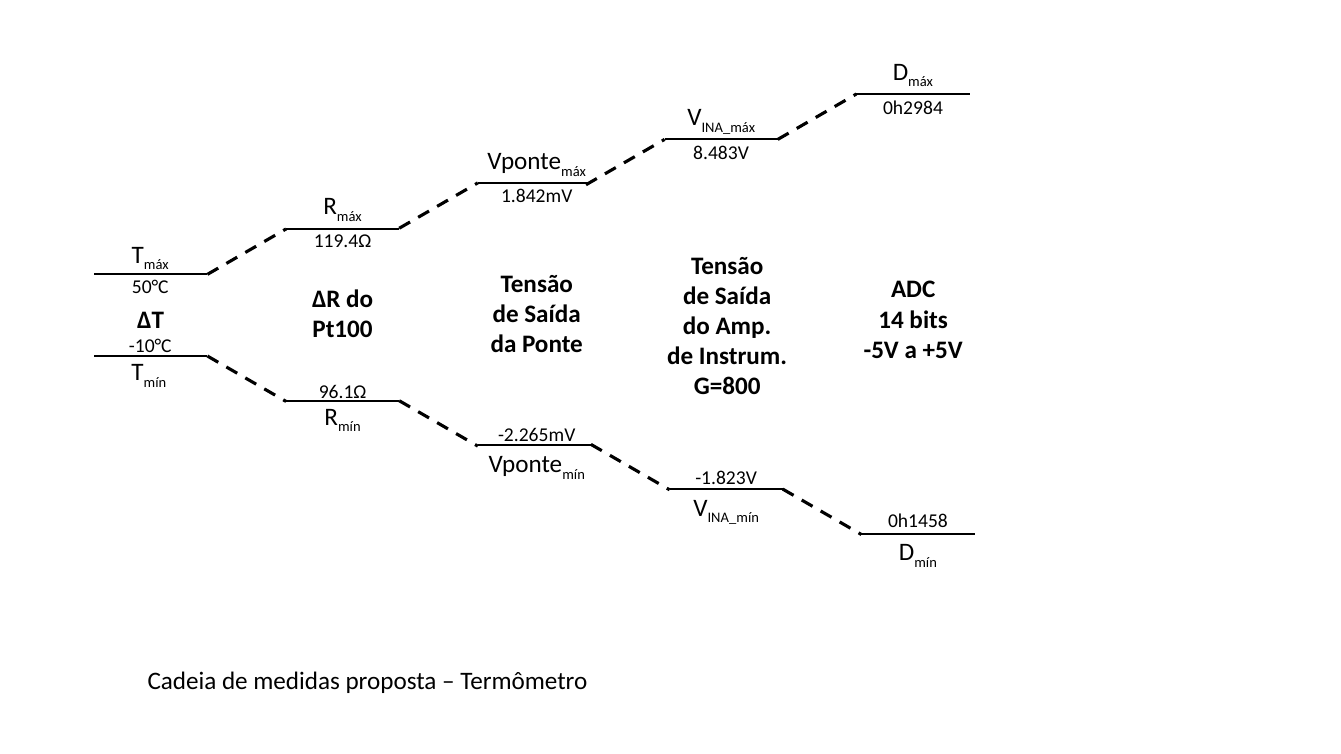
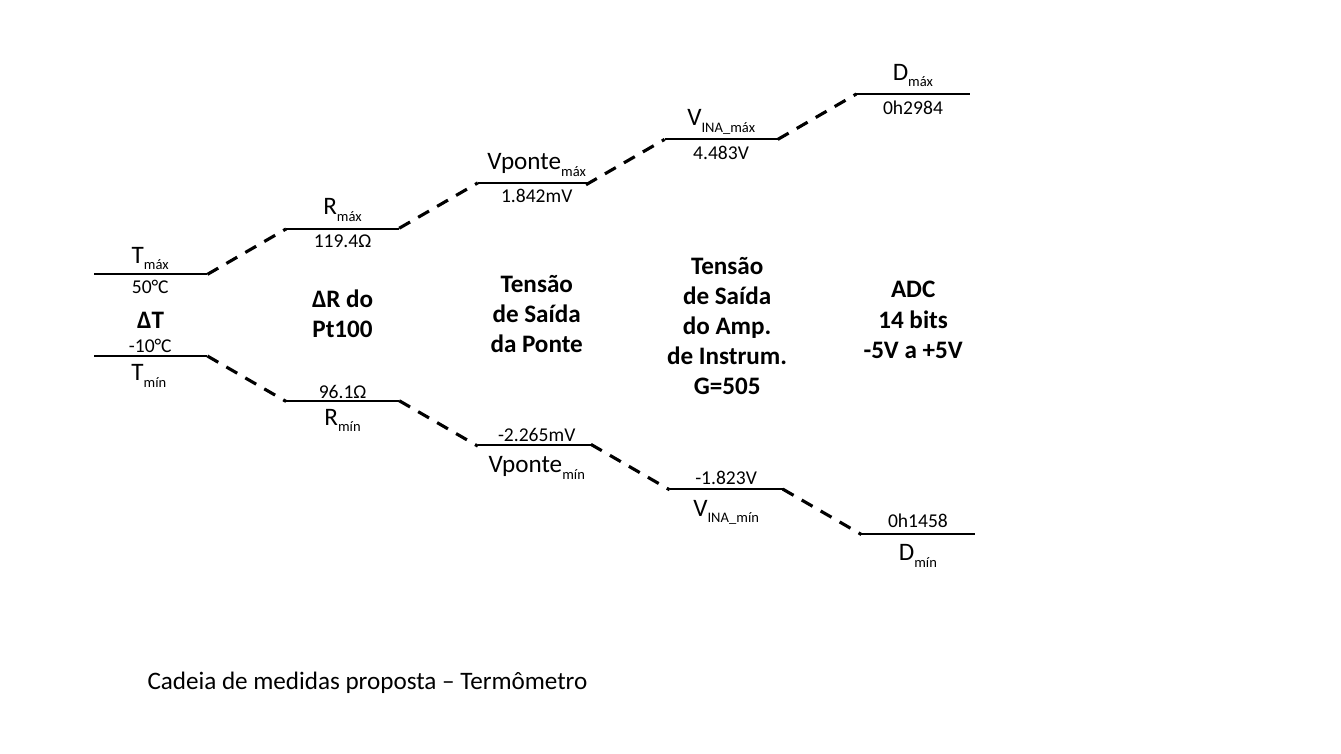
8.483V: 8.483V -> 4.483V (721, 153)
G=800: G=800 -> G=505 (727, 387)
